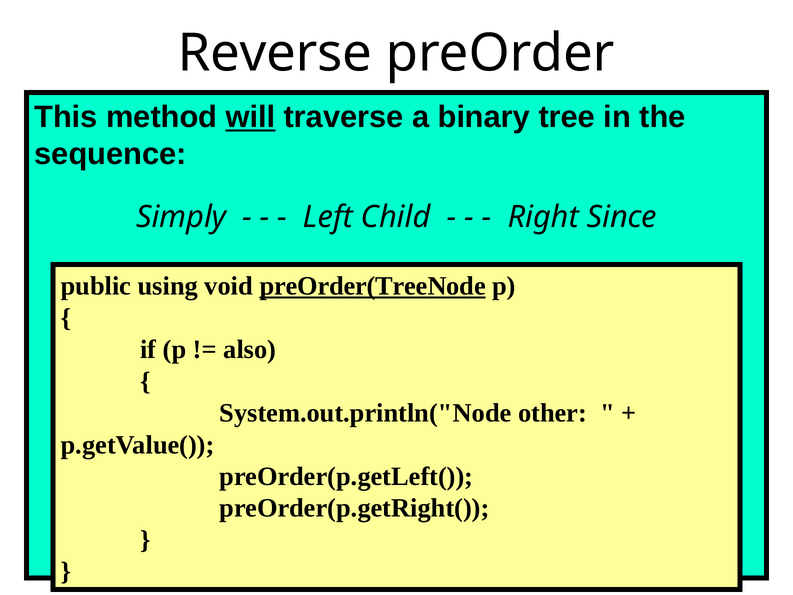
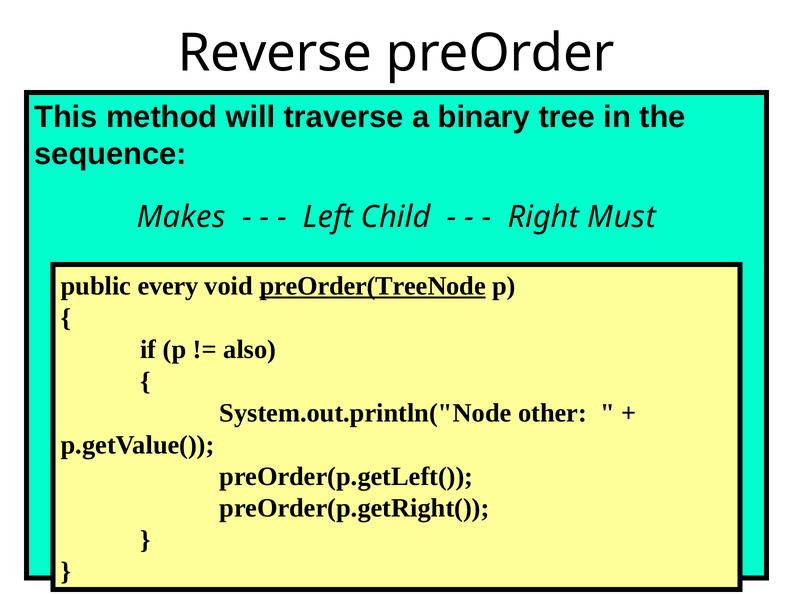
will underline: present -> none (250, 117)
Simply: Simply -> Makes (181, 217)
Since: Since -> Must (622, 217)
using: using -> every (168, 286)
